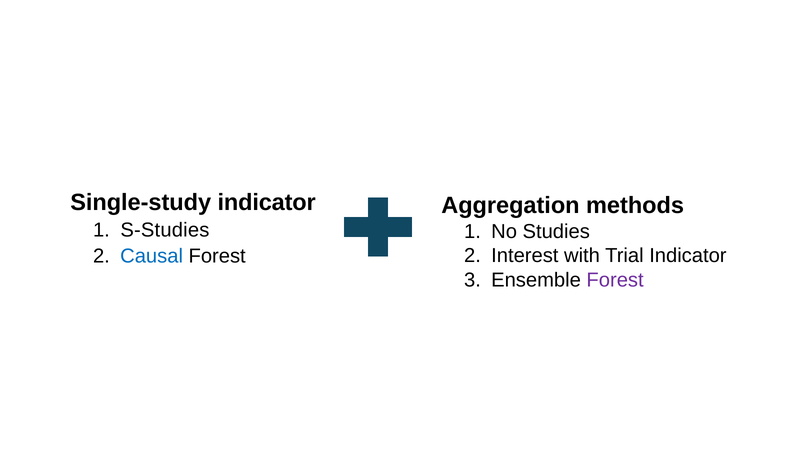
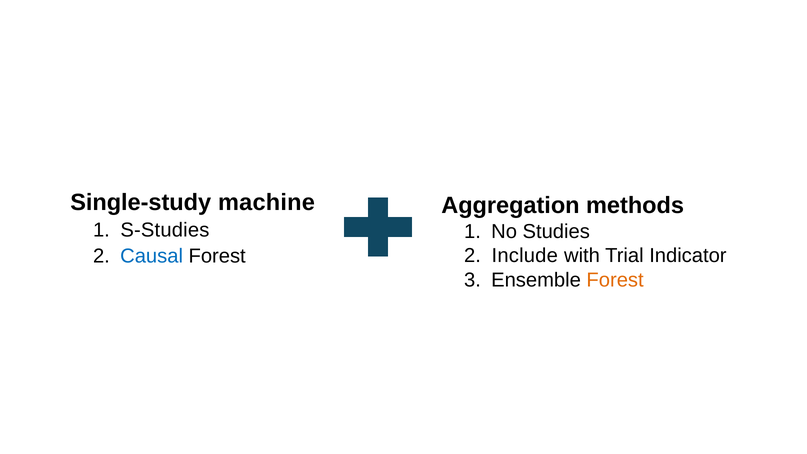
Single-study indicator: indicator -> machine (266, 202)
Interest: Interest -> Include (525, 256)
Forest colour: purple -> orange (615, 280)
